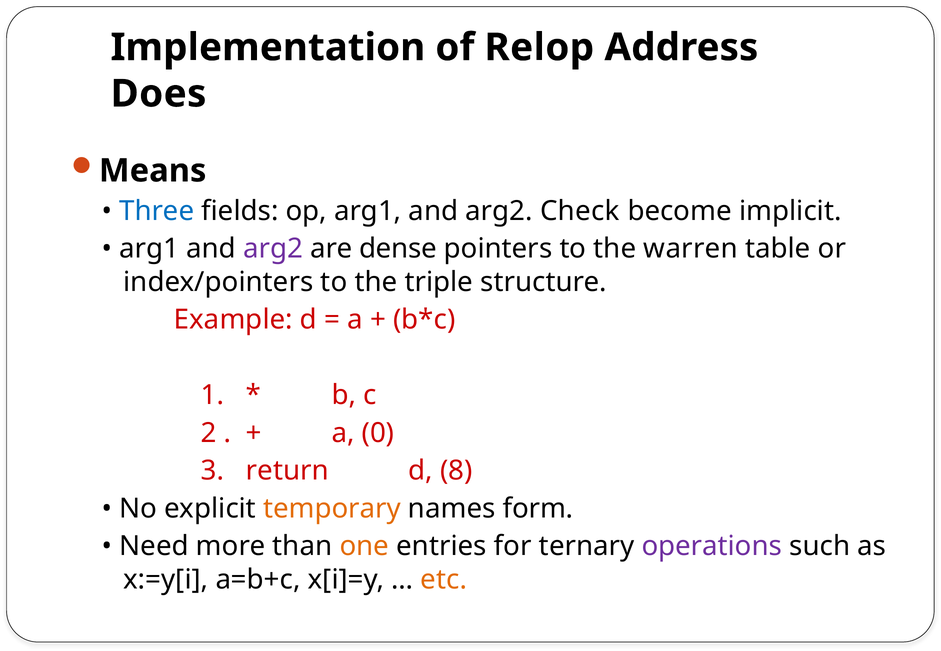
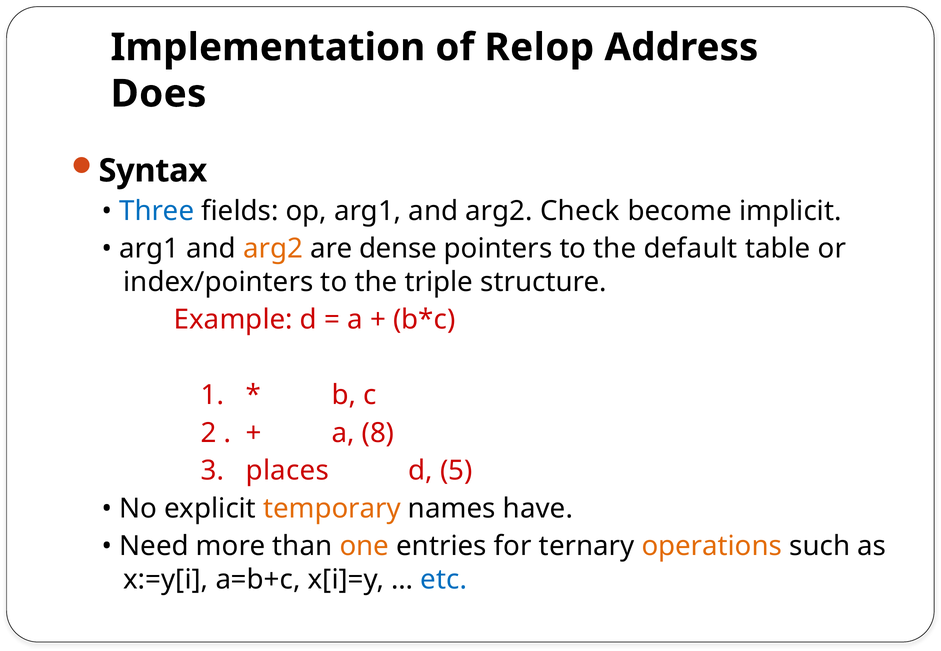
Means: Means -> Syntax (153, 171)
arg2 colour: purple -> orange (273, 249)
warren: warren -> default (691, 249)
0: 0 -> 8 (378, 433)
return: return -> places (287, 471)
8: 8 -> 5 (456, 471)
form: form -> have (538, 509)
operations colour: purple -> orange (712, 547)
etc colour: orange -> blue (444, 580)
